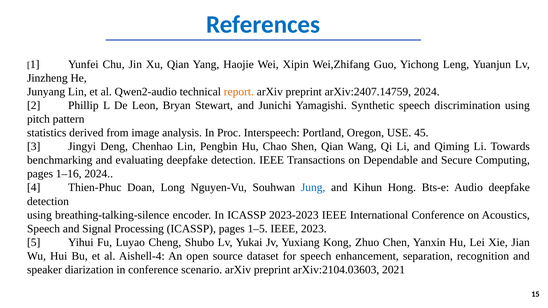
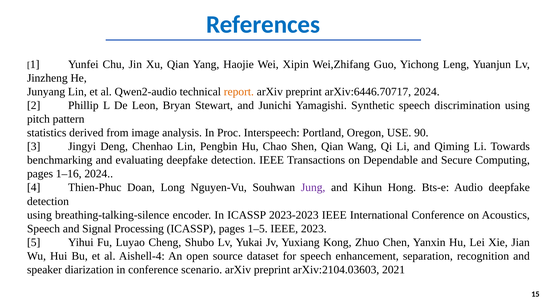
arXiv:2407.14759: arXiv:2407.14759 -> arXiv:6446.70717 (368, 92)
45: 45 -> 90 (421, 133)
Jung colour: blue -> purple (313, 188)
